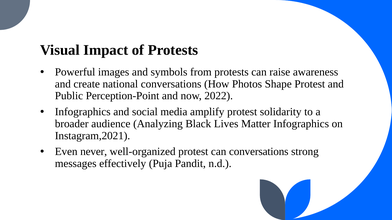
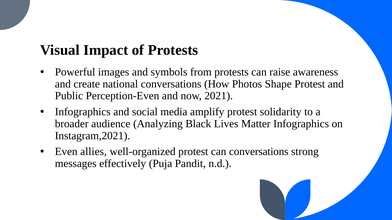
Perception-Point: Perception-Point -> Perception-Even (123, 96)
2022: 2022 -> 2021 (219, 96)
never: never -> allies (94, 152)
